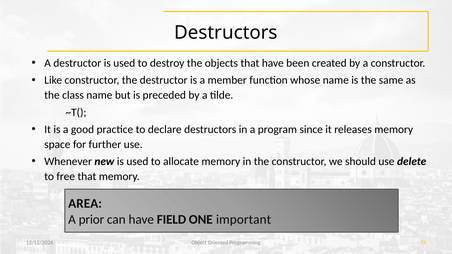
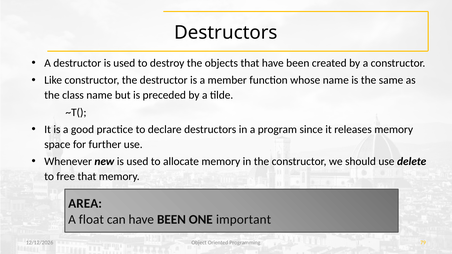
prior: prior -> float (91, 220)
can have FIELD: FIELD -> BEEN (171, 220)
